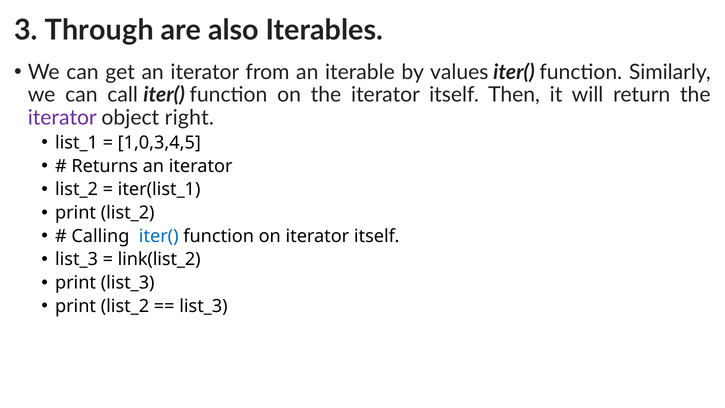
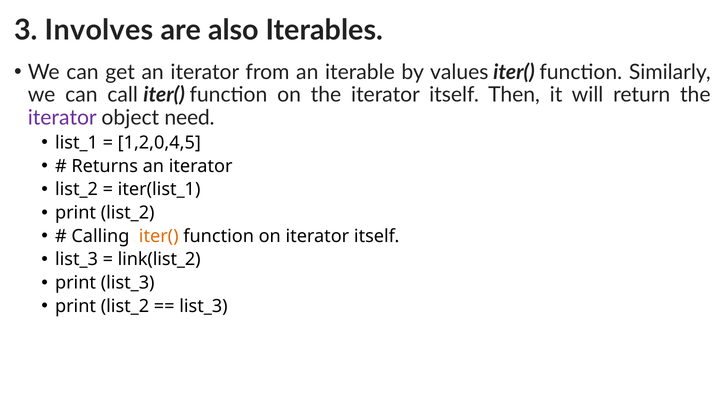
Through: Through -> Involves (99, 30)
right: right -> need (190, 118)
1,0,3,4,5: 1,0,3,4,5 -> 1,2,0,4,5 (159, 143)
iter( colour: blue -> orange (159, 236)
